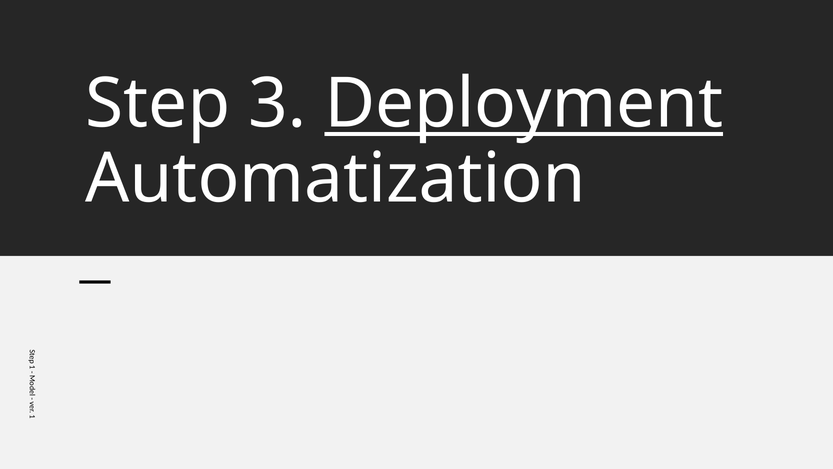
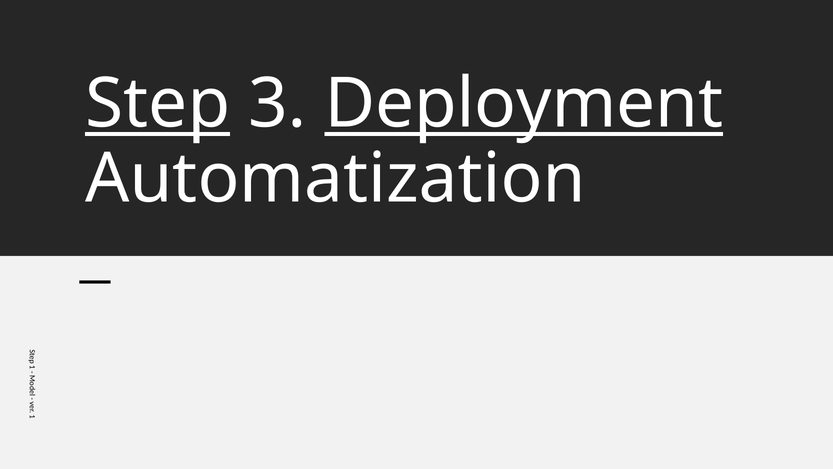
Step underline: none -> present (158, 104)
